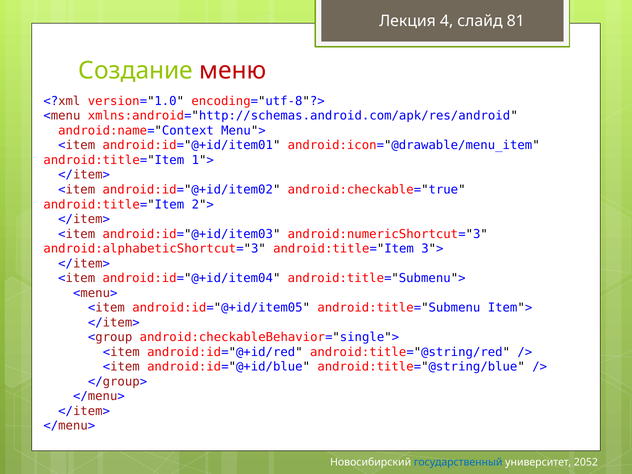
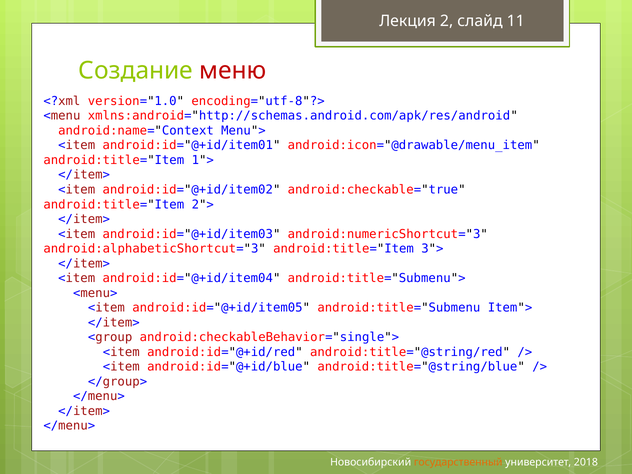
4: 4 -> 2 (447, 21)
81: 81 -> 11 (516, 21)
государственный colour: blue -> orange (458, 462)
2052: 2052 -> 2018 (586, 462)
